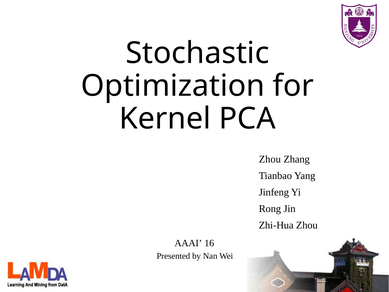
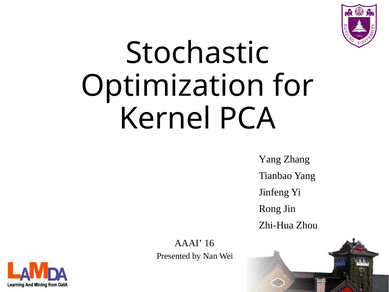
Zhou: Zhou -> Yang (270, 159)
